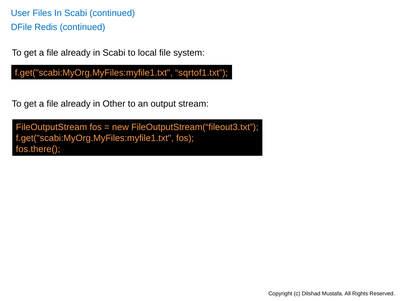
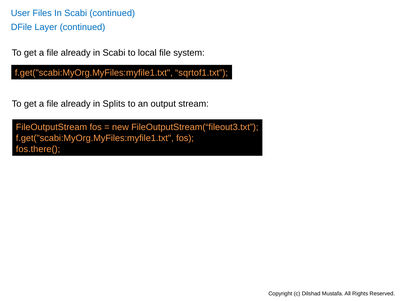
Redis: Redis -> Layer (46, 27)
Other: Other -> Splits (114, 104)
